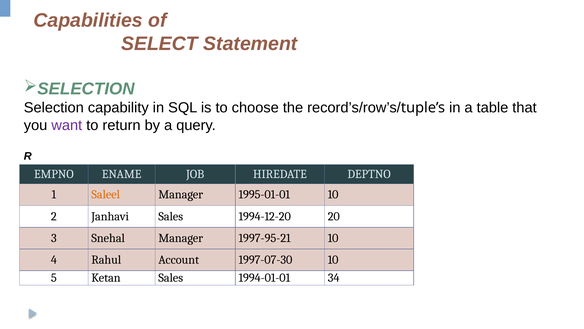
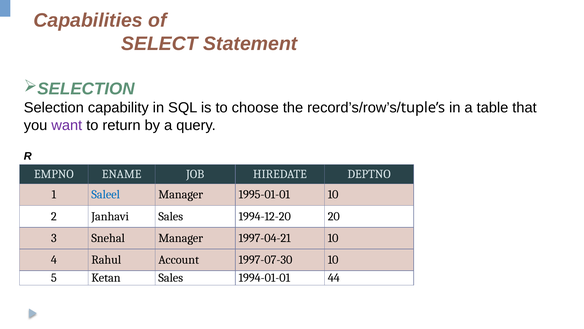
Saleel colour: orange -> blue (106, 194)
1997-95-21: 1997-95-21 -> 1997-04-21 (265, 238)
34: 34 -> 44 (334, 277)
